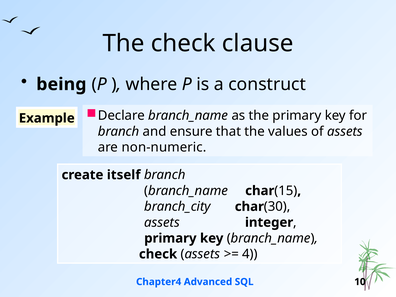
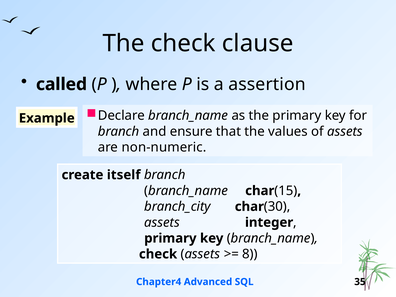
being: being -> called (62, 84)
construct: construct -> assertion (267, 84)
4: 4 -> 8 (250, 254)
10: 10 -> 35 (360, 282)
